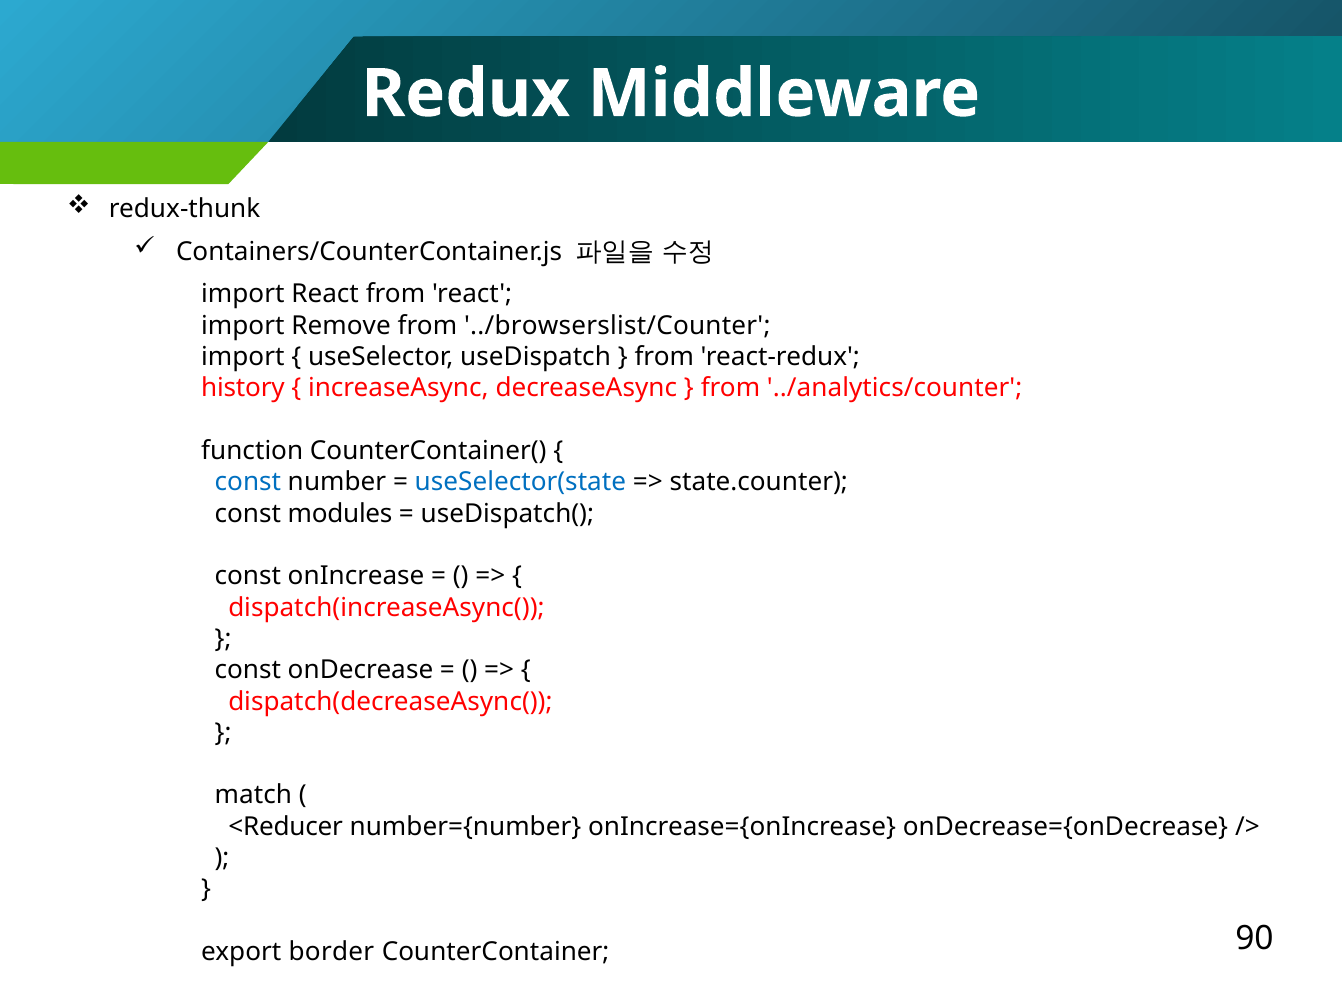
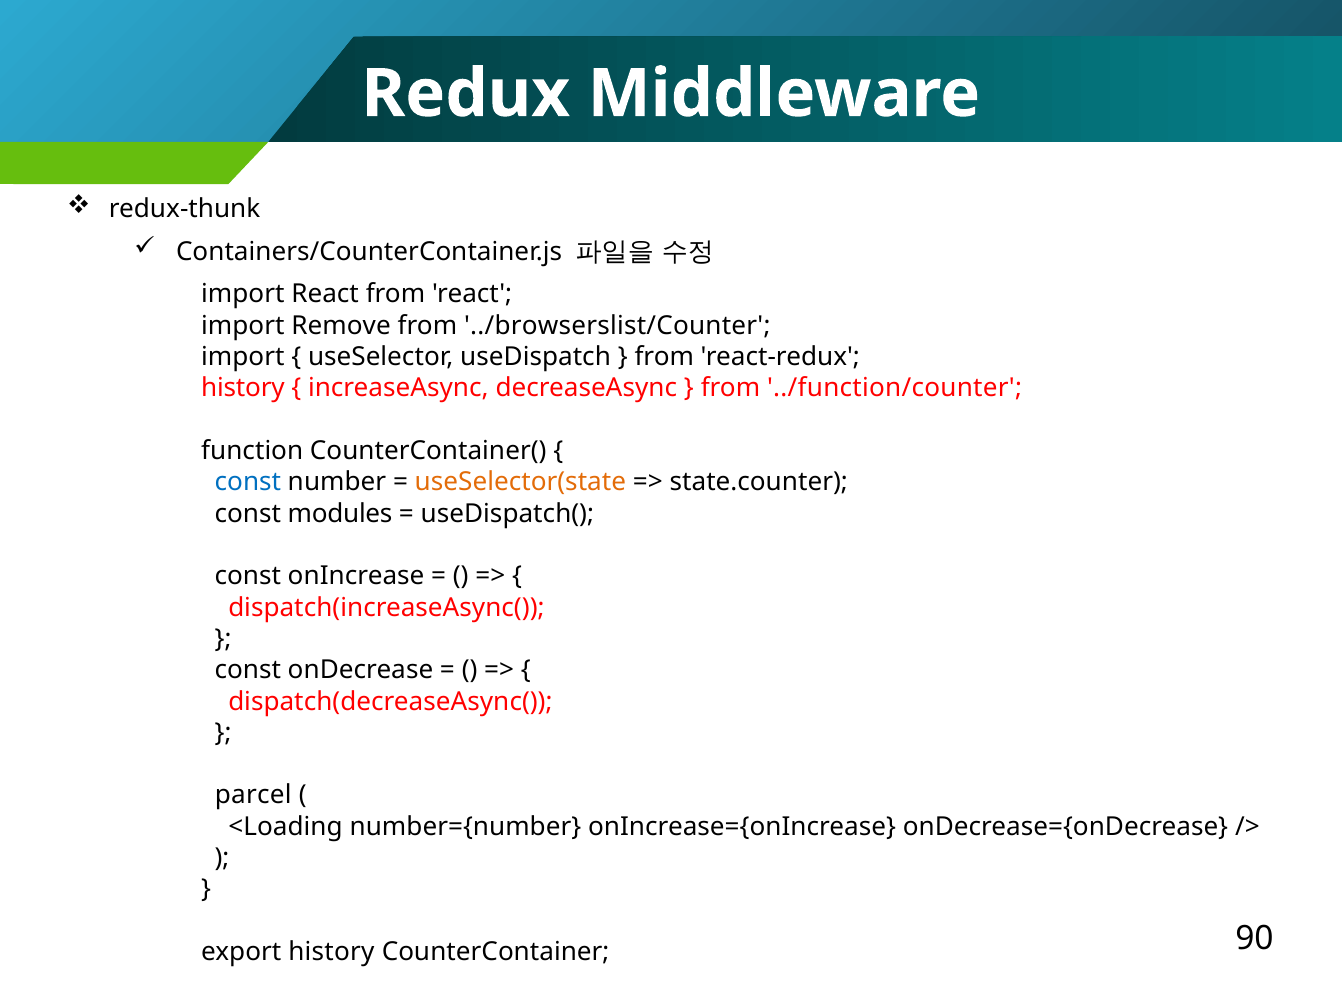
../analytics/counter: ../analytics/counter -> ../function/counter (895, 388)
useSelector(state colour: blue -> orange (520, 482)
match: match -> parcel (253, 796)
<Reducer: <Reducer -> <Loading (286, 827)
export border: border -> history (331, 952)
